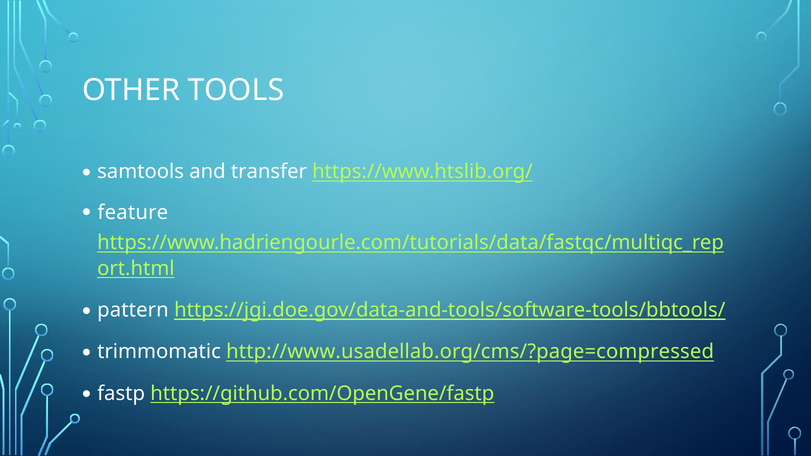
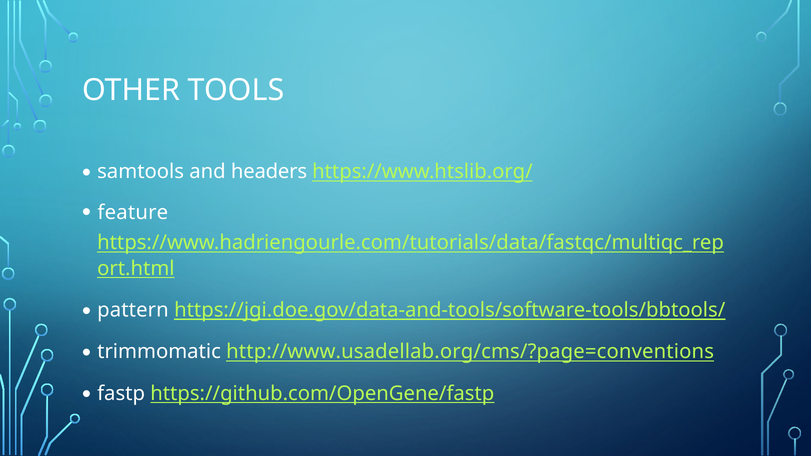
transfer: transfer -> headers (269, 172)
http://www.usadellab.org/cms/?page=compressed: http://www.usadellab.org/cms/?page=compressed -> http://www.usadellab.org/cms/?page=conventions (470, 352)
